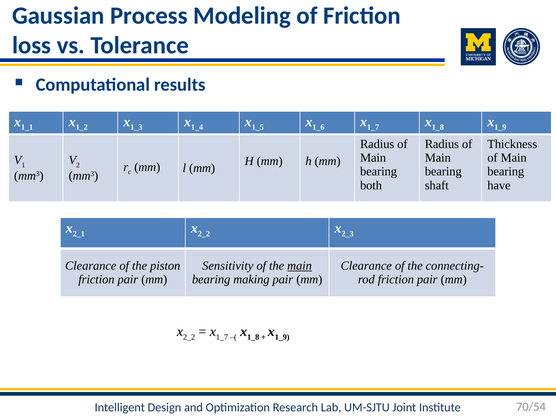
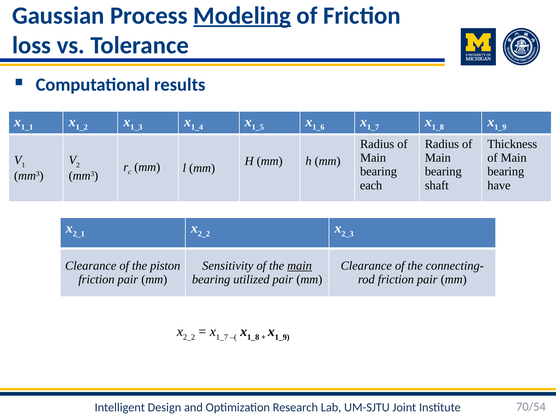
Modeling underline: none -> present (242, 16)
both: both -> each (371, 185)
making: making -> utilized (251, 279)
